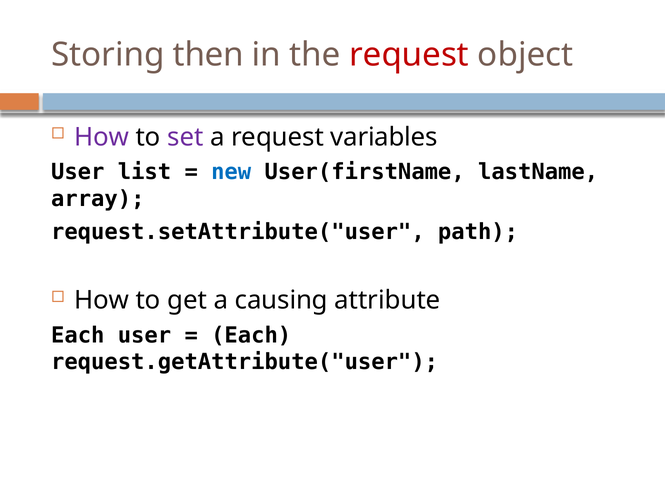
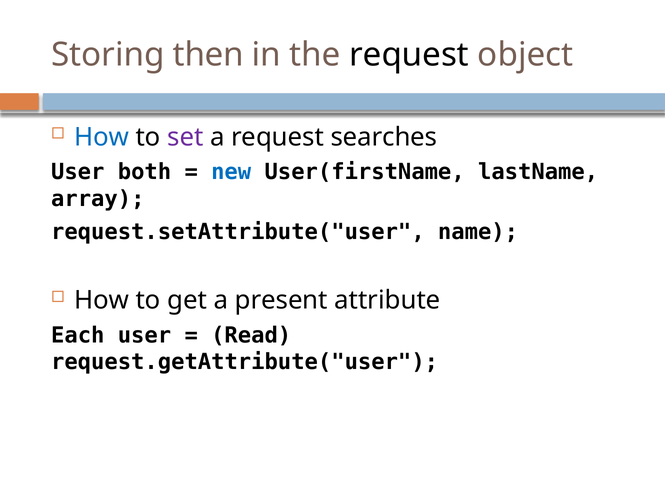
request colour: red -> black (409, 55)
How colour: purple -> blue (102, 137)
variables: variables -> searches (384, 137)
list: list -> both (144, 172)
path: path -> name (478, 232)
causing: causing -> present (281, 300)
Each: Each -> Read (251, 335)
